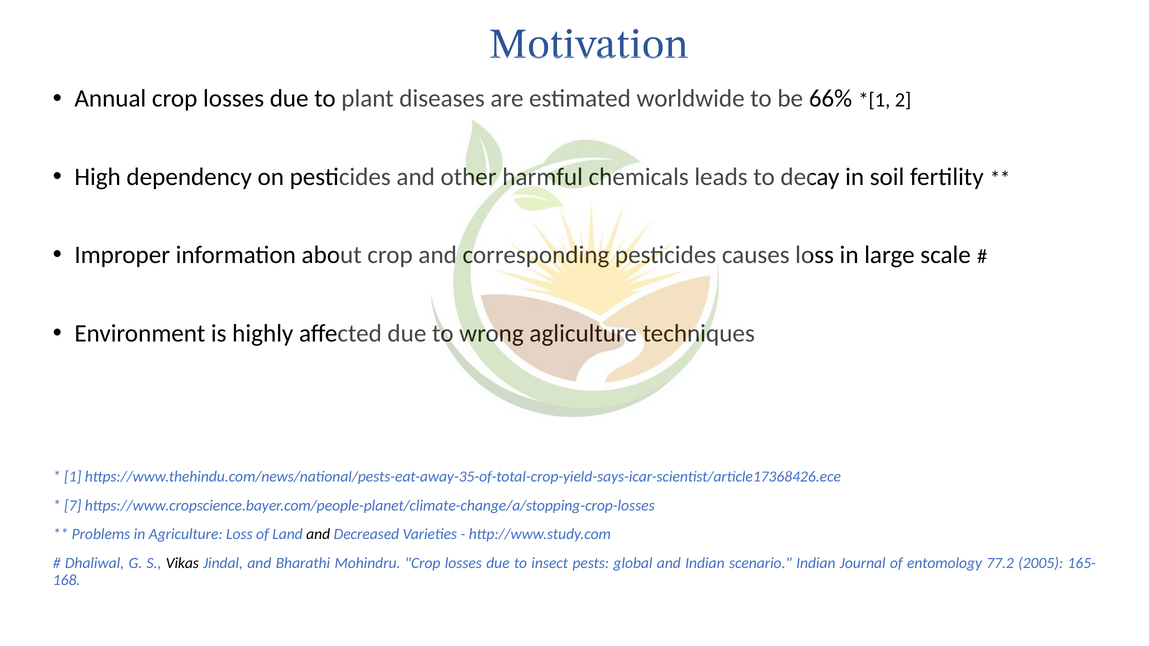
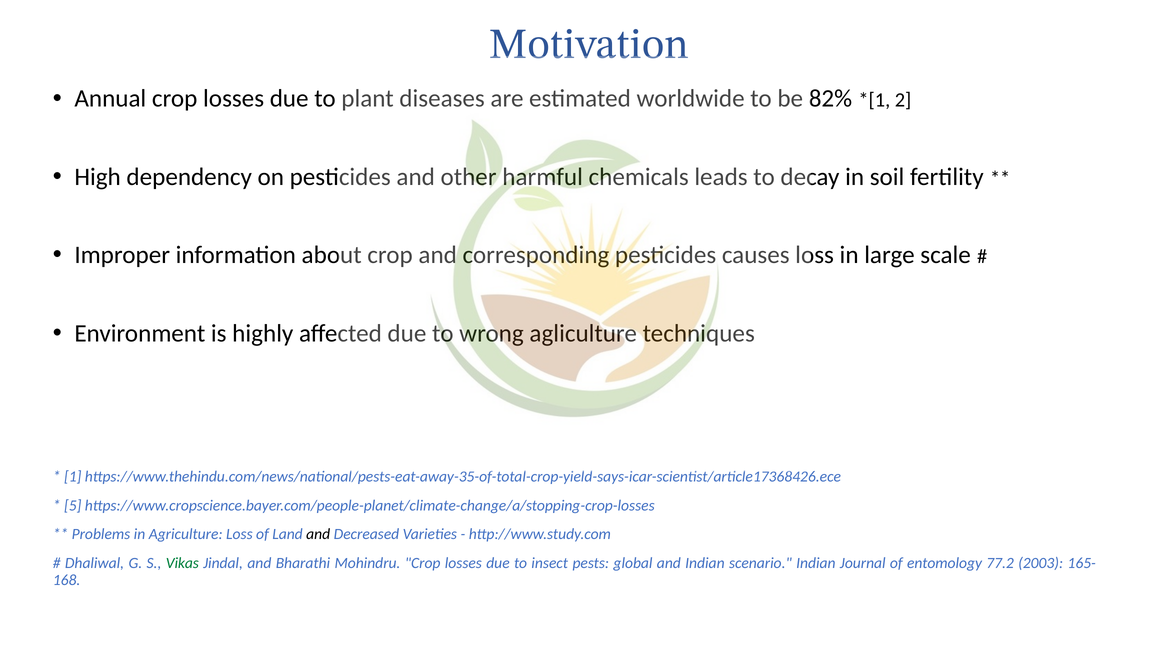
66%: 66% -> 82% (830, 99)
7: 7 -> 5 (73, 506)
Vikas colour: black -> green (182, 563)
2005: 2005 -> 2003 (1041, 563)
